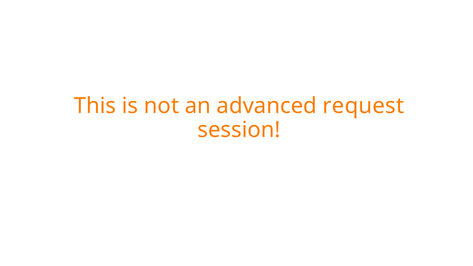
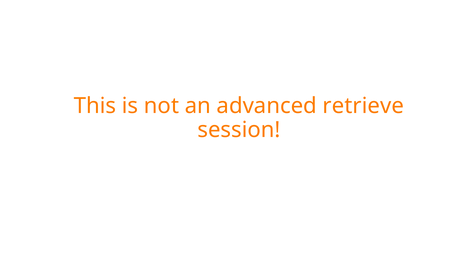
request: request -> retrieve (363, 106)
